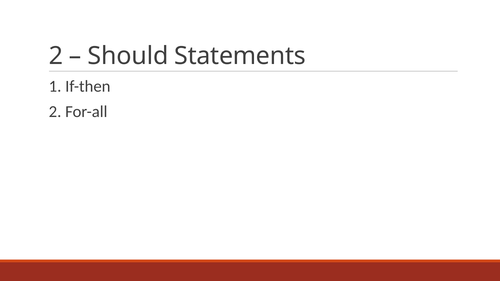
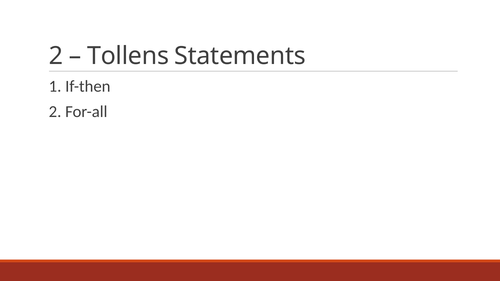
Should: Should -> Tollens (128, 56)
